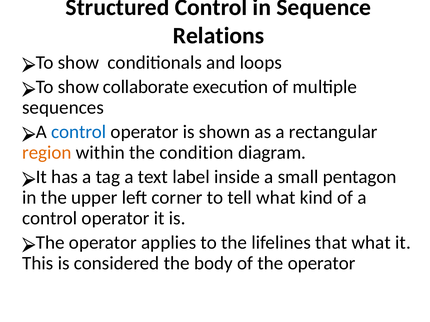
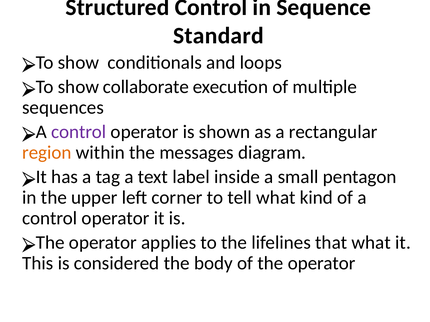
Relations: Relations -> Standard (218, 36)
control colour: blue -> purple (79, 132)
condition: condition -> messages (197, 153)
